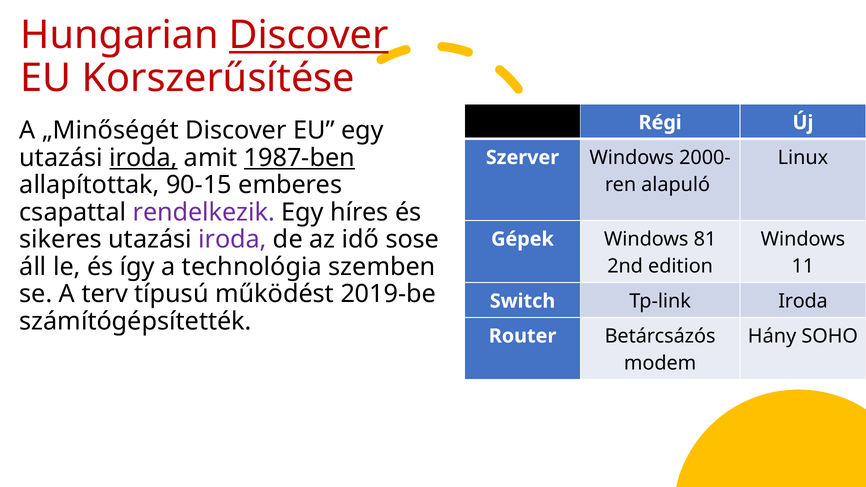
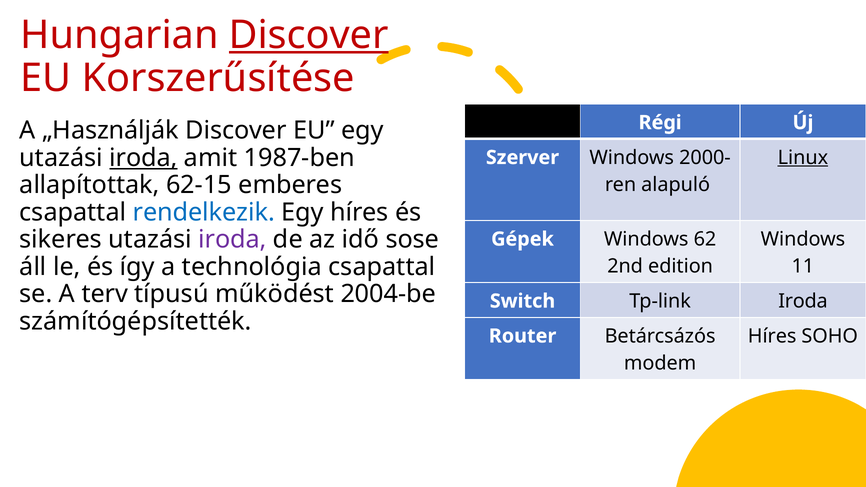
„Minőségét: „Minőségét -> „Használják (110, 131)
1987-ben underline: present -> none (299, 158)
Linux underline: none -> present (803, 158)
90-15: 90-15 -> 62-15 (199, 185)
rendelkezik colour: purple -> blue (204, 212)
81: 81 -> 62 (705, 239)
technológia szemben: szemben -> csapattal (382, 267)
2019-be: 2019-be -> 2004-be (388, 294)
Hány: Hány -> Híres (772, 336)
